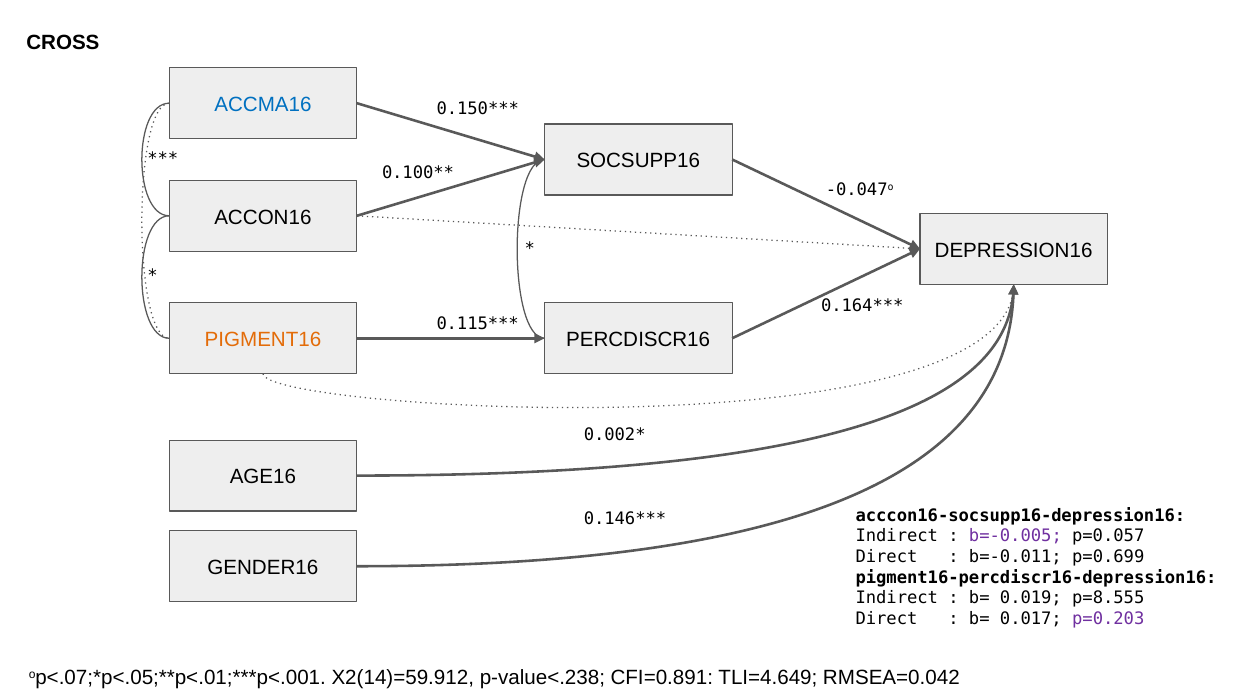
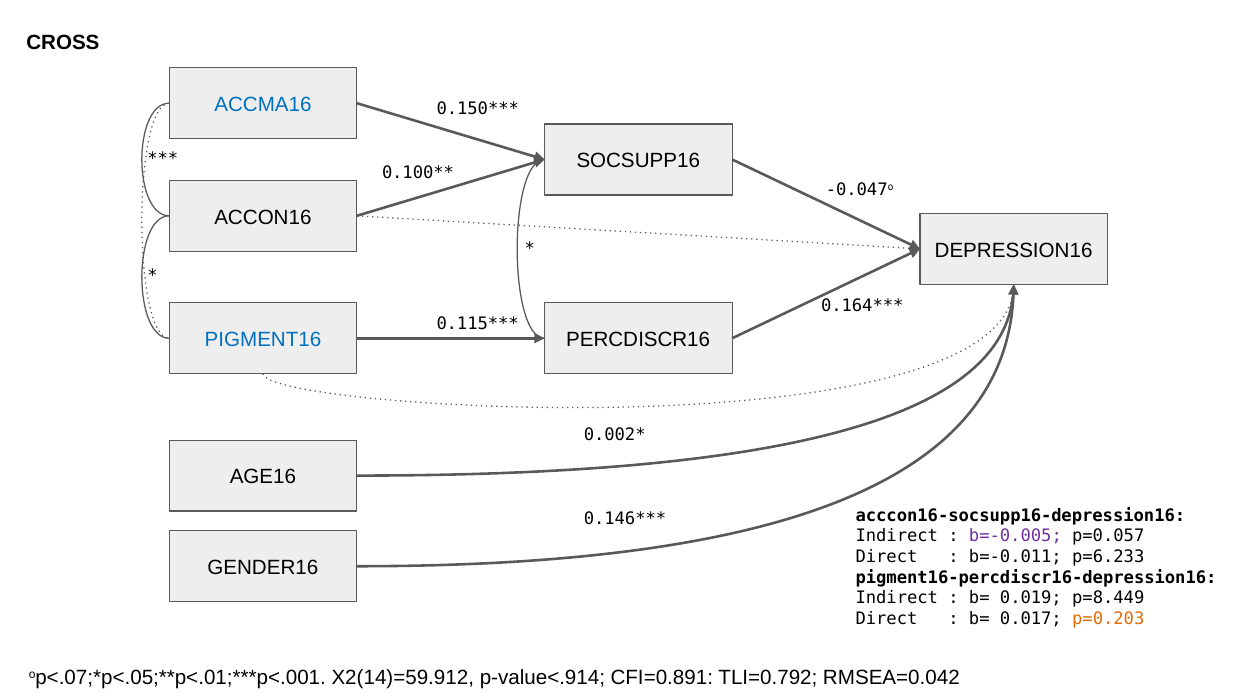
PIGMENT16 colour: orange -> blue (263, 340)
p=0.699: p=0.699 -> p=6.233 (1108, 557)
p=8.555: p=8.555 -> p=8.449 (1108, 598)
p=0.203 colour: purple -> orange (1108, 619)
p-value<.238: p-value<.238 -> p-value<.914 (542, 678)
TLI=4.649: TLI=4.649 -> TLI=0.792 (768, 678)
